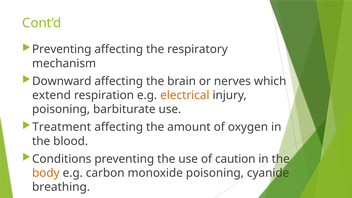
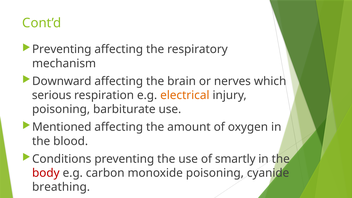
extend: extend -> serious (52, 95)
Treatment: Treatment -> Mentioned (62, 127)
caution: caution -> smartly (235, 159)
body colour: orange -> red (46, 173)
